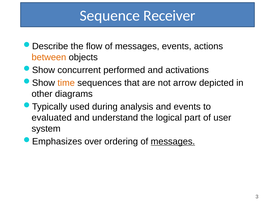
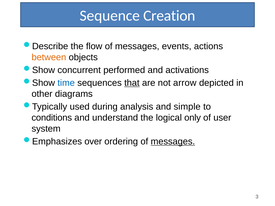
Receiver: Receiver -> Creation (169, 16)
time colour: orange -> blue (66, 83)
that underline: none -> present (132, 83)
and events: events -> simple (187, 107)
evaluated: evaluated -> conditions (52, 118)
part: part -> only (193, 118)
